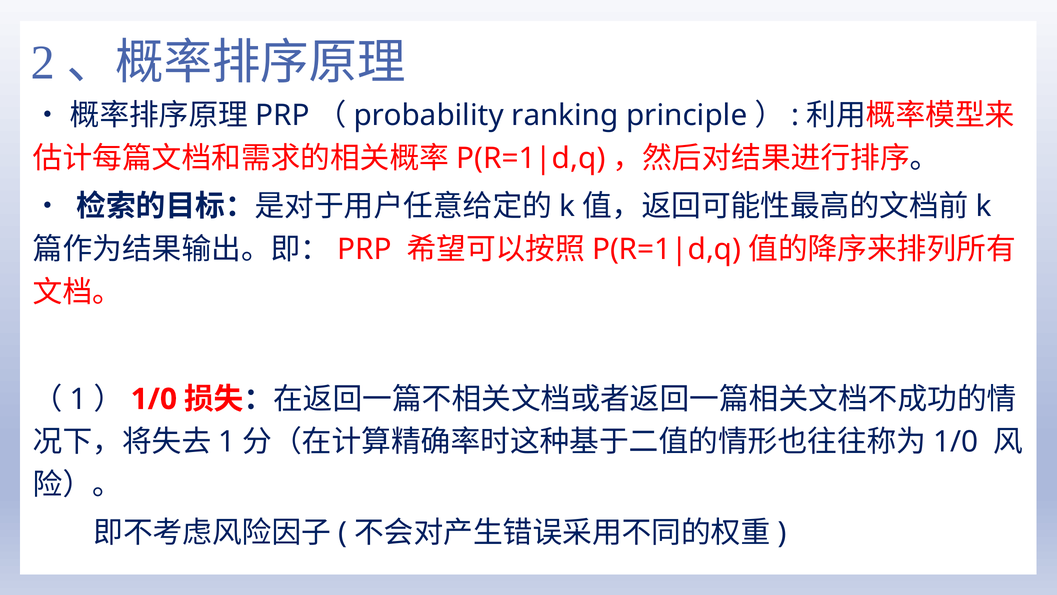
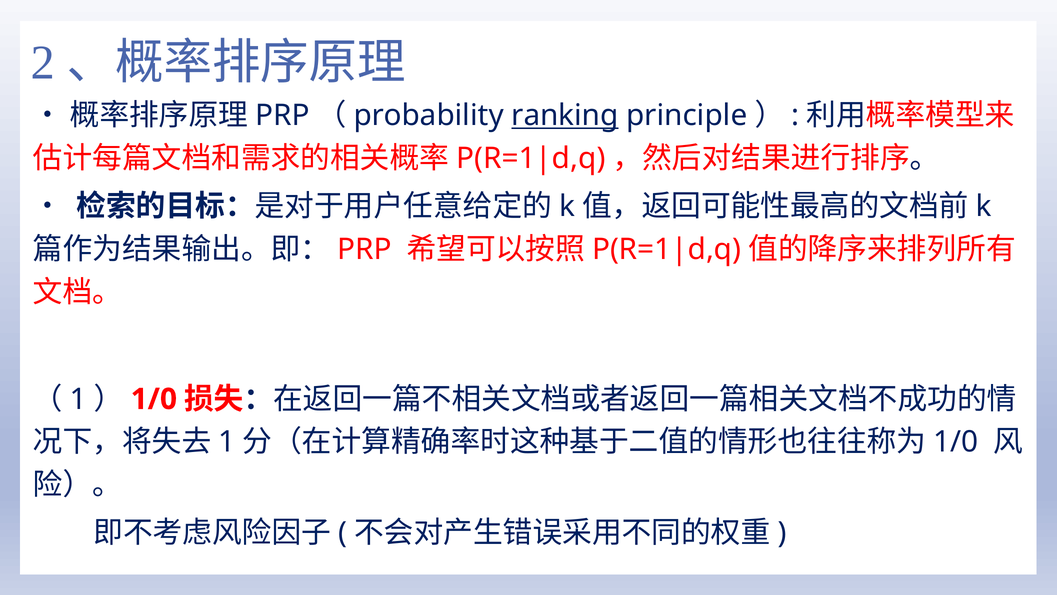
ranking underline: none -> present (565, 115)
